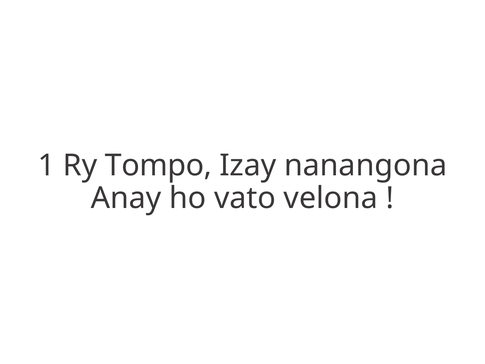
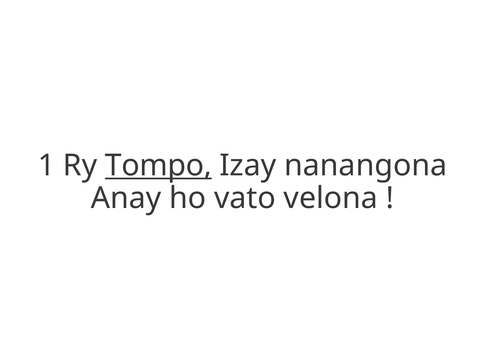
Tompo underline: none -> present (158, 165)
